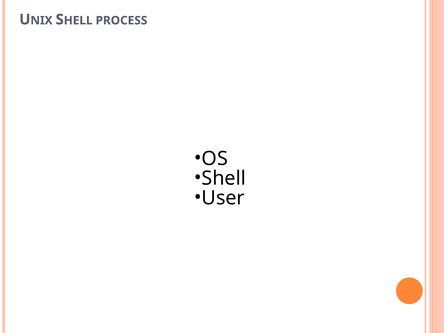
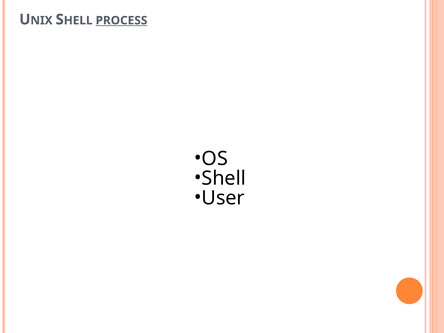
PROCESS underline: none -> present (121, 20)
